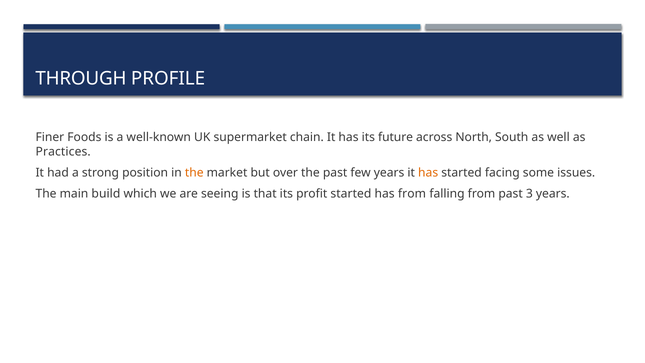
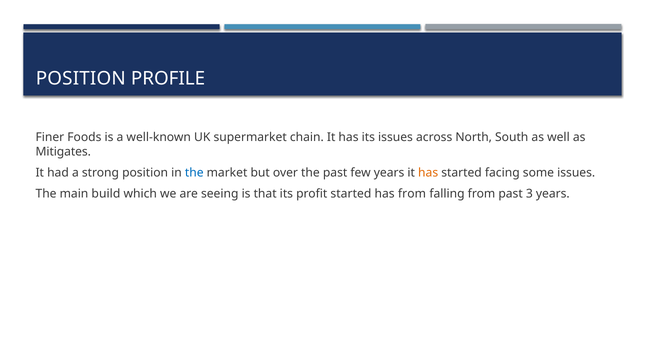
THROUGH: THROUGH -> POSITION (81, 78)
its future: future -> issues (396, 137)
Practices: Practices -> Mitigates (63, 152)
the colour: orange -> blue (194, 173)
